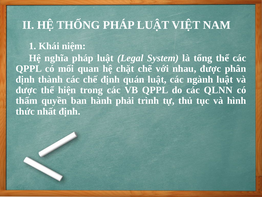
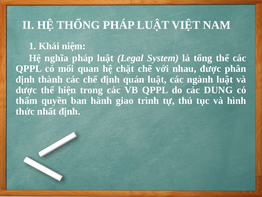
QLNN: QLNN -> DUNG (218, 90)
phải: phải -> giao (125, 100)
